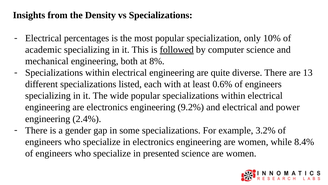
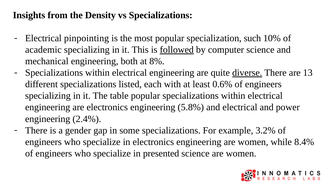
percentages: percentages -> pinpointing (87, 38)
only: only -> such (252, 38)
diverse underline: none -> present (247, 73)
wide: wide -> table (119, 96)
9.2%: 9.2% -> 5.8% (191, 107)
